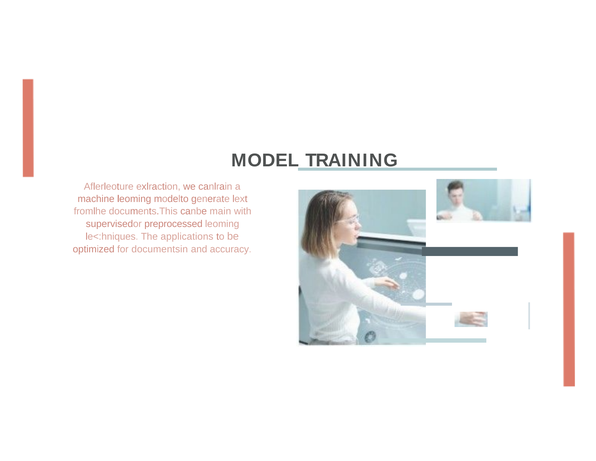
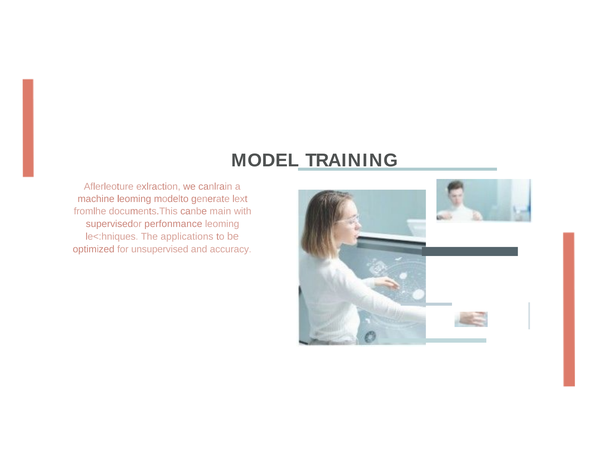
preprocessed: preprocessed -> perfonmance (173, 224)
documentsin: documentsin -> unsupervised (160, 249)
